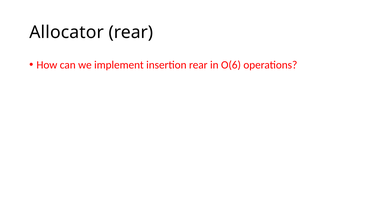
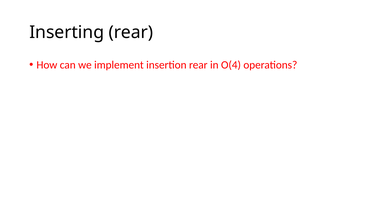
Allocator: Allocator -> Inserting (67, 32)
O(6: O(6 -> O(4 (231, 65)
